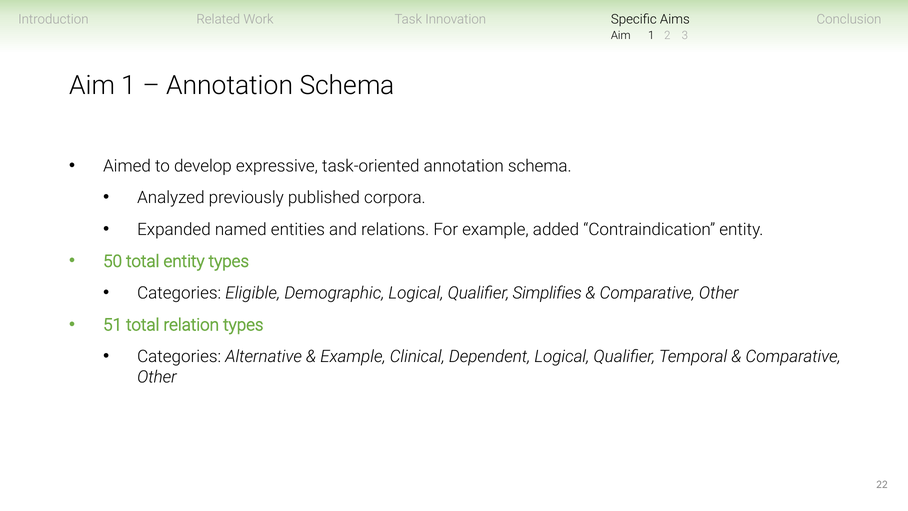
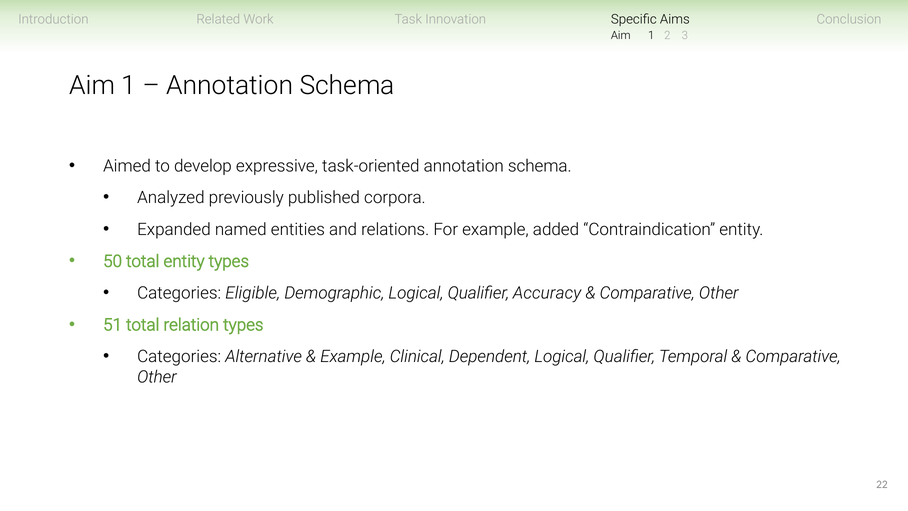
Simplifies: Simplifies -> Accuracy (547, 293)
